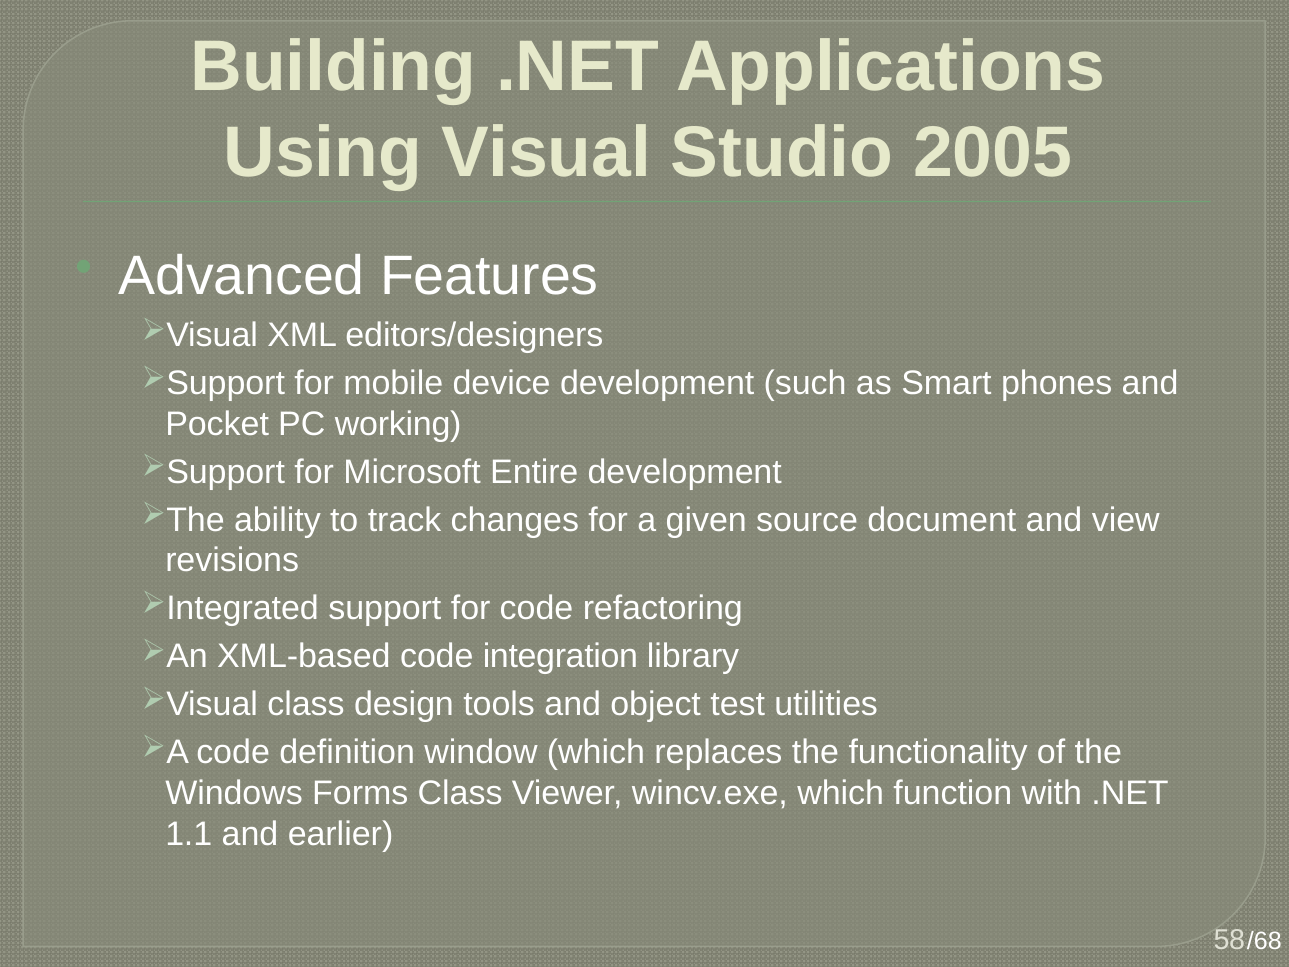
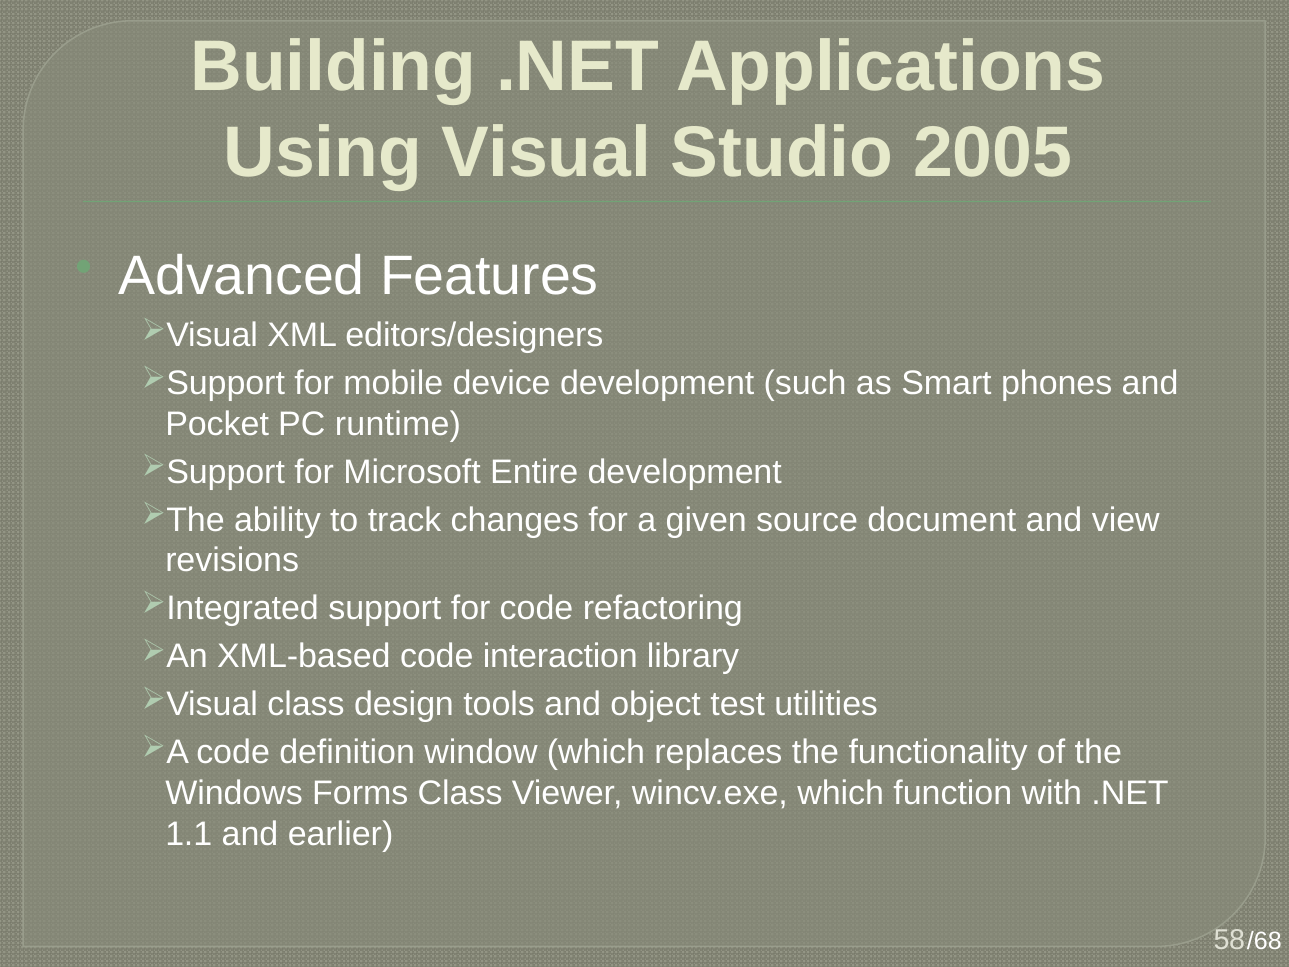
working: working -> runtime (398, 424)
integration: integration -> interaction (560, 656)
